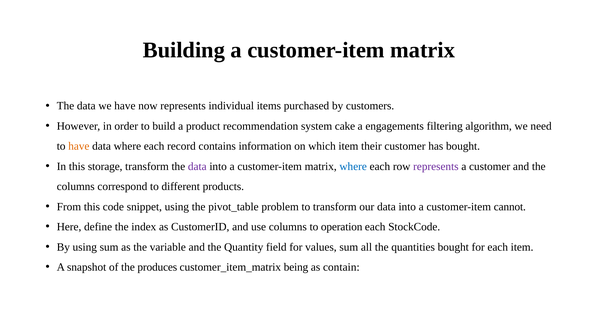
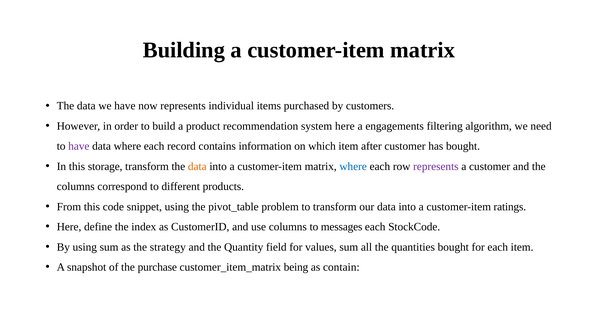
system cake: cake -> here (345, 126)
have colour: orange -> purple (79, 146)
their: their -> after (371, 146)
data colour: purple -> orange (197, 167)
cannot: cannot -> ratings (510, 207)
operation: operation -> messages (342, 227)
variable: variable -> strategy (168, 247)
produces: produces -> purchase (157, 267)
